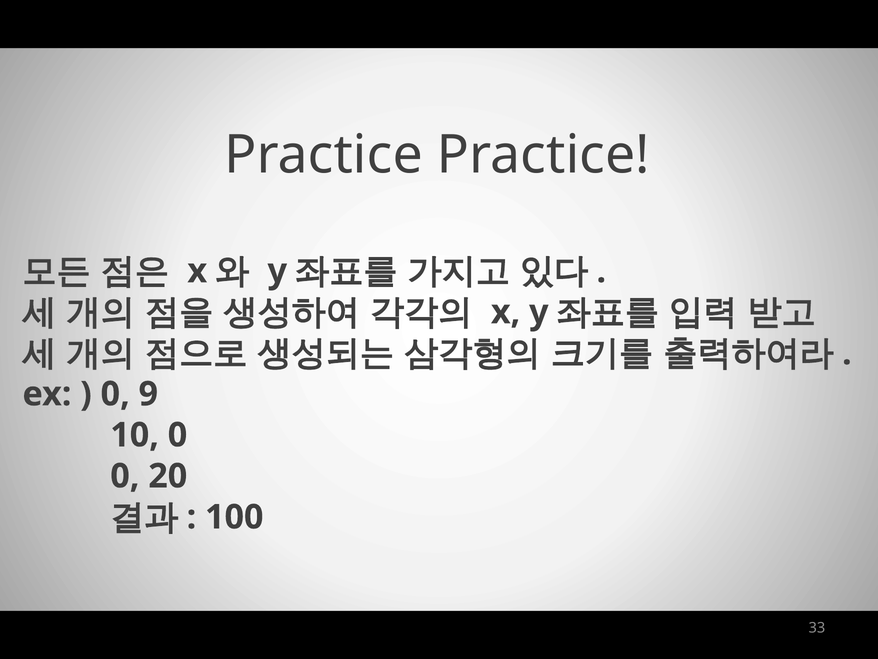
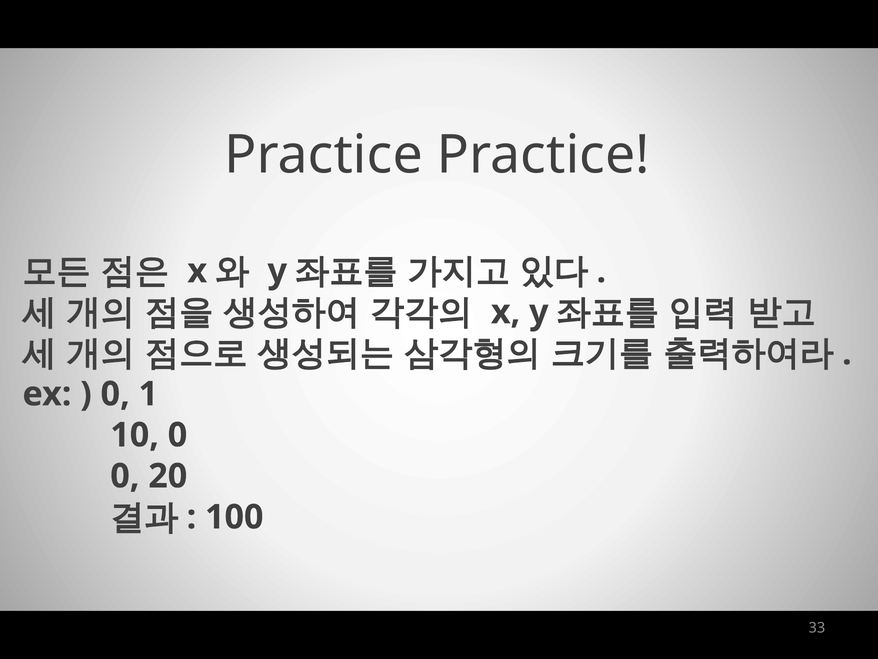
9: 9 -> 1 (148, 394)
